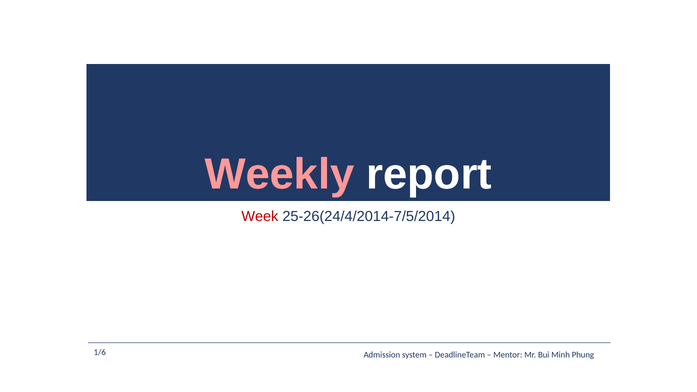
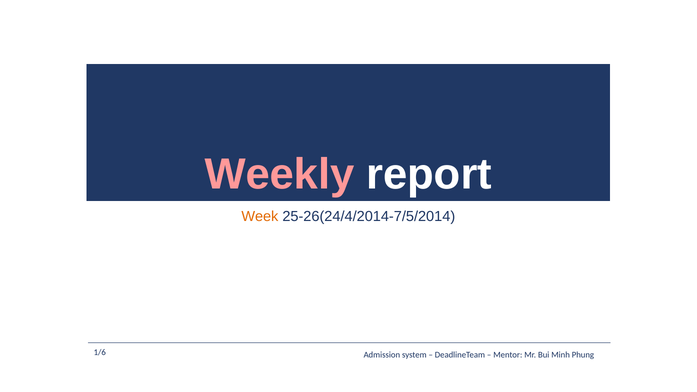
Week colour: red -> orange (260, 216)
